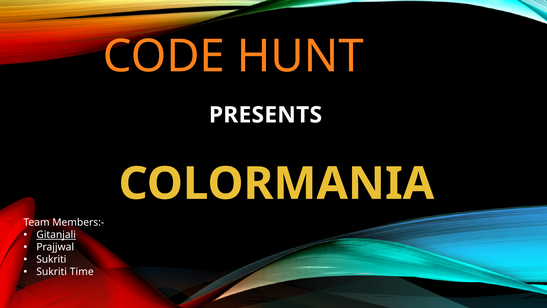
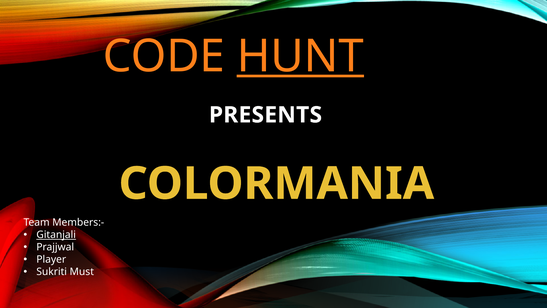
HUNT underline: none -> present (300, 56)
Sukriti: Sukriti -> Player (51, 259)
Time: Time -> Must (82, 272)
